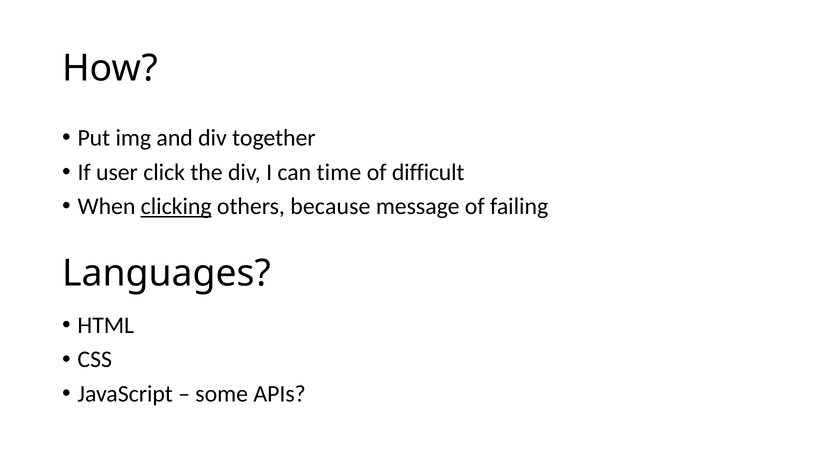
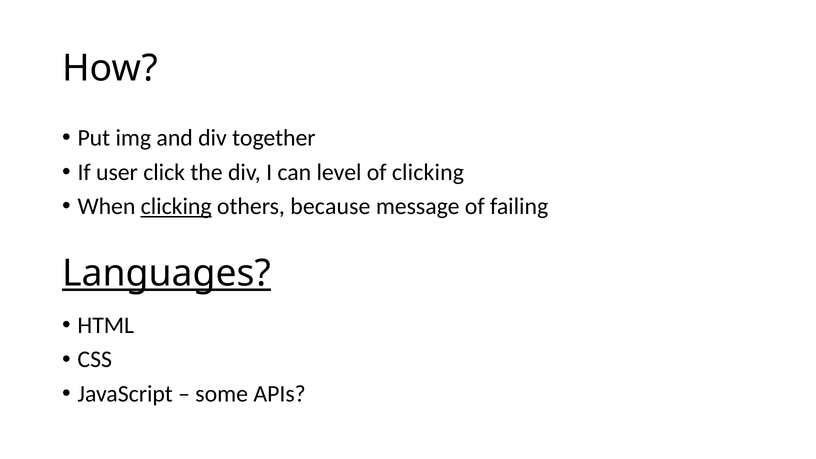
time: time -> level (339, 172)
of difficult: difficult -> clicking (428, 172)
Languages underline: none -> present (167, 274)
